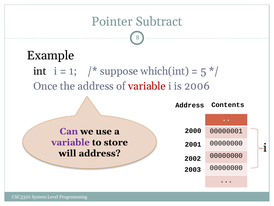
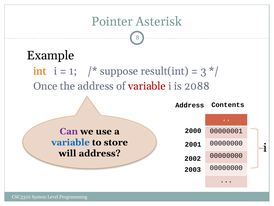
Subtract: Subtract -> Asterisk (159, 22)
int colour: black -> orange (40, 71)
which(int: which(int -> result(int (165, 71)
5: 5 -> 3 (203, 71)
2006: 2006 -> 2088 (197, 86)
variable colour: purple -> blue (70, 142)
